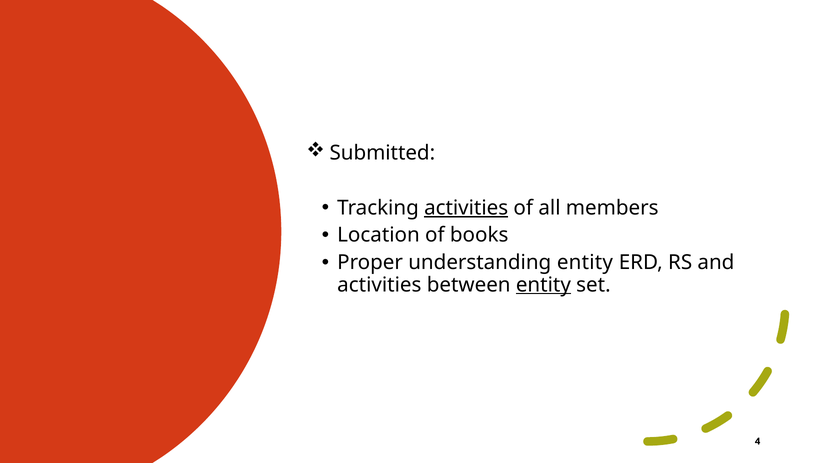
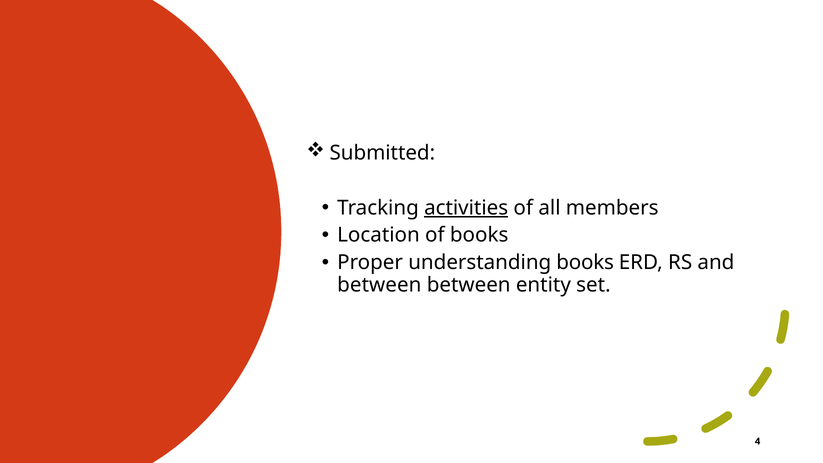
understanding entity: entity -> books (585, 263)
activities: activities -> between (379, 285)
entity underline: present -> none (543, 285)
